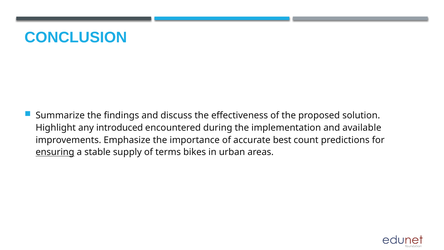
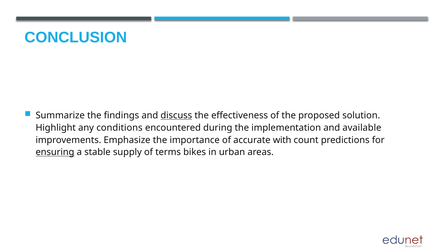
discuss underline: none -> present (176, 115)
introduced: introduced -> conditions (119, 128)
best: best -> with (282, 140)
